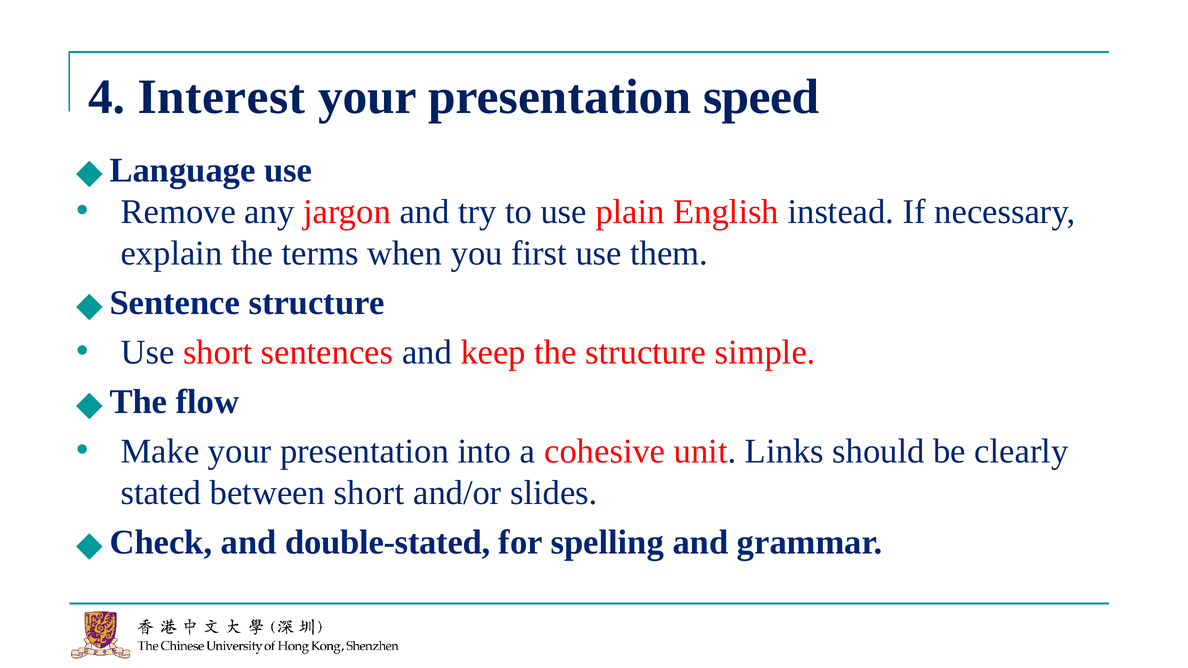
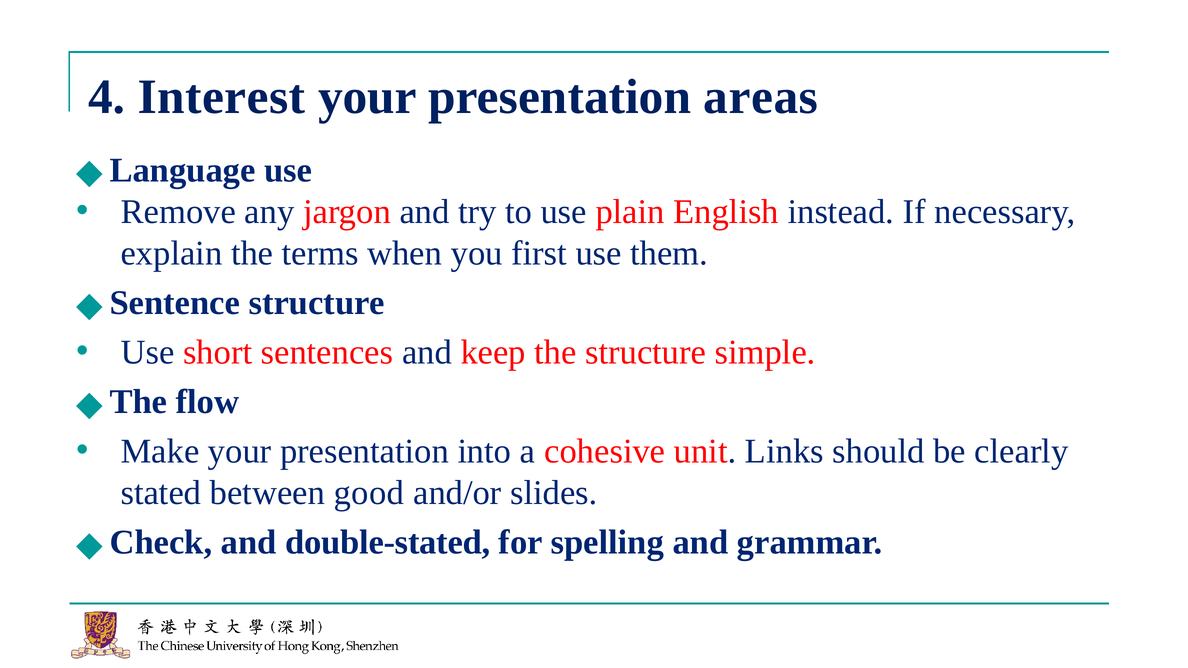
speed: speed -> areas (761, 97)
between short: short -> good (369, 493)
